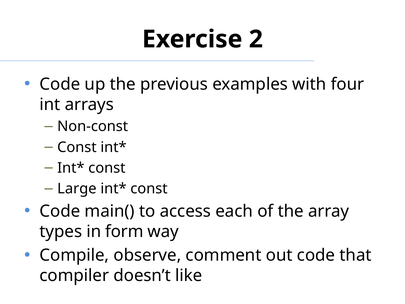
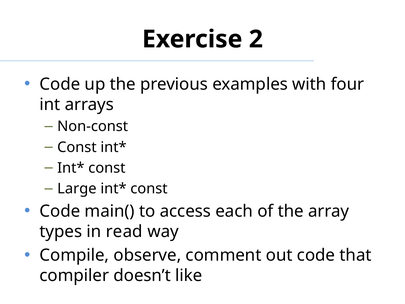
form: form -> read (124, 231)
